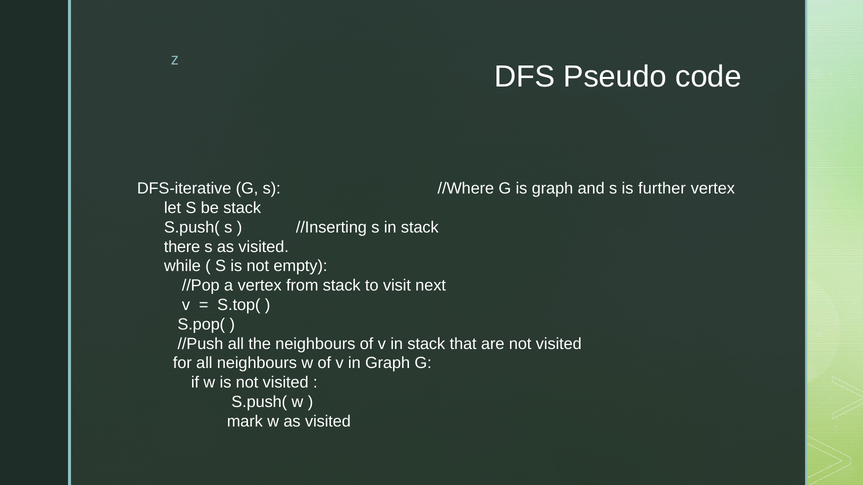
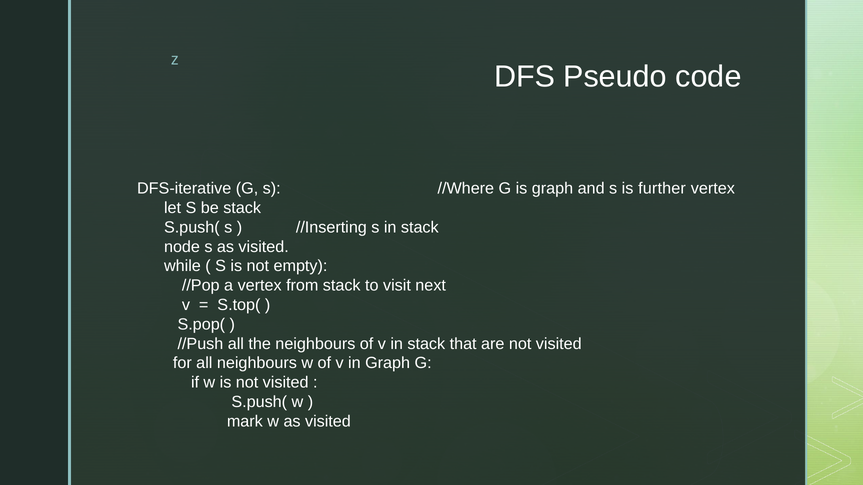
there: there -> node (182, 247)
